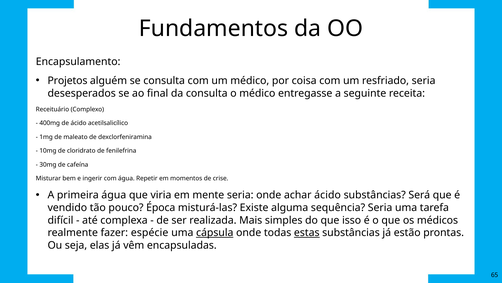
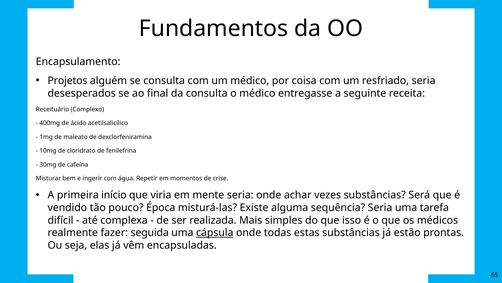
primeira água: água -> início (114, 195)
achar ácido: ácido -> vezes (328, 195)
espécie: espécie -> seguida (150, 232)
estas underline: present -> none (307, 232)
